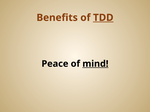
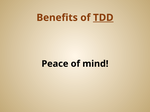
mind underline: present -> none (95, 64)
